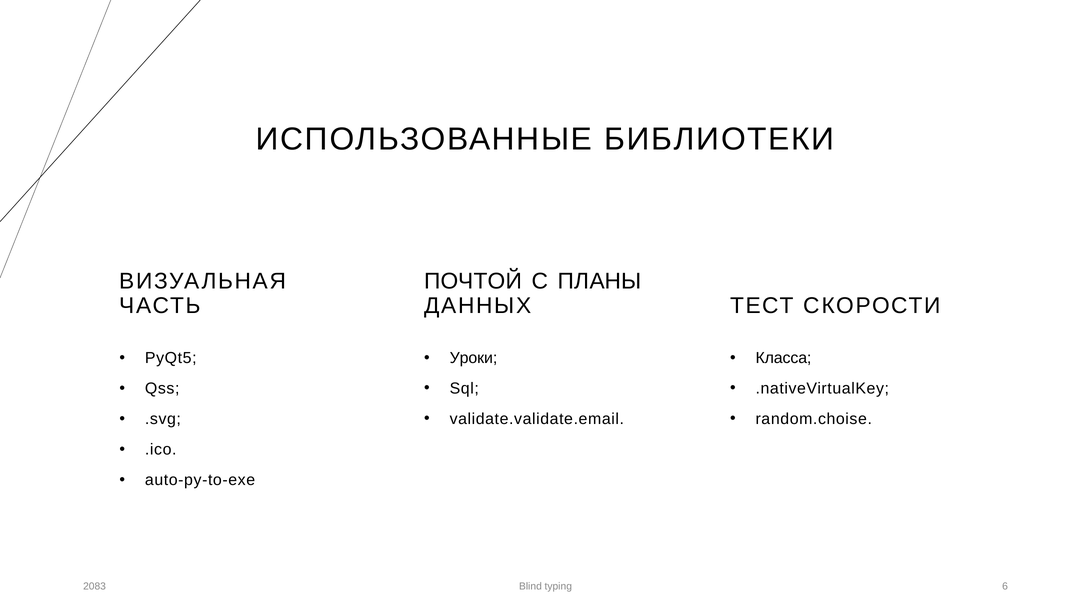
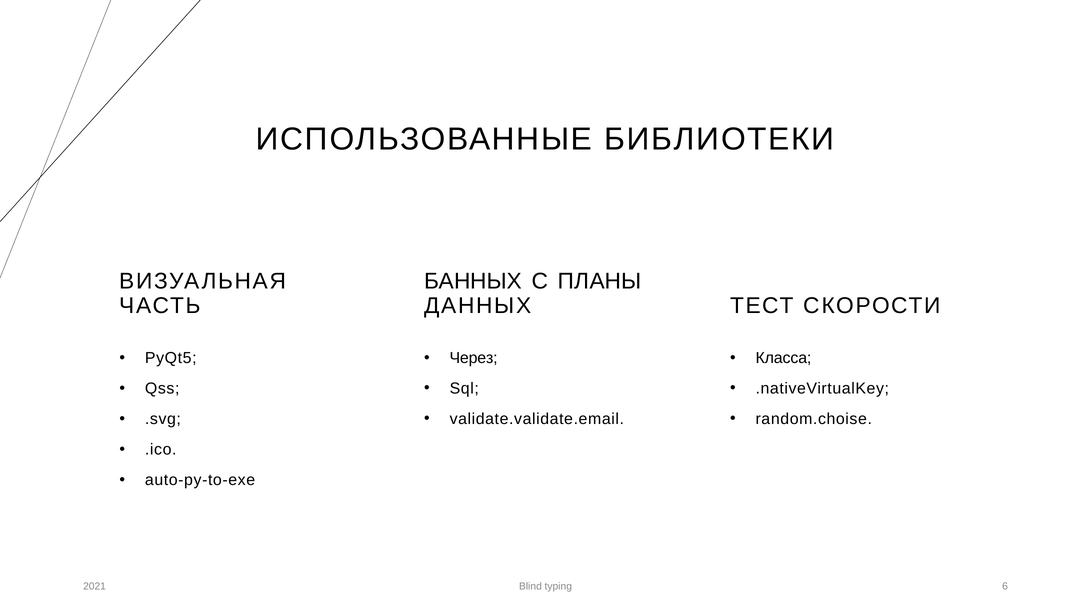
ПОЧТОЙ: ПОЧТОЙ -> БАННЫХ (473, 281)
Уроки: Уроки -> Через (474, 358)
2083: 2083 -> 2021 (95, 586)
